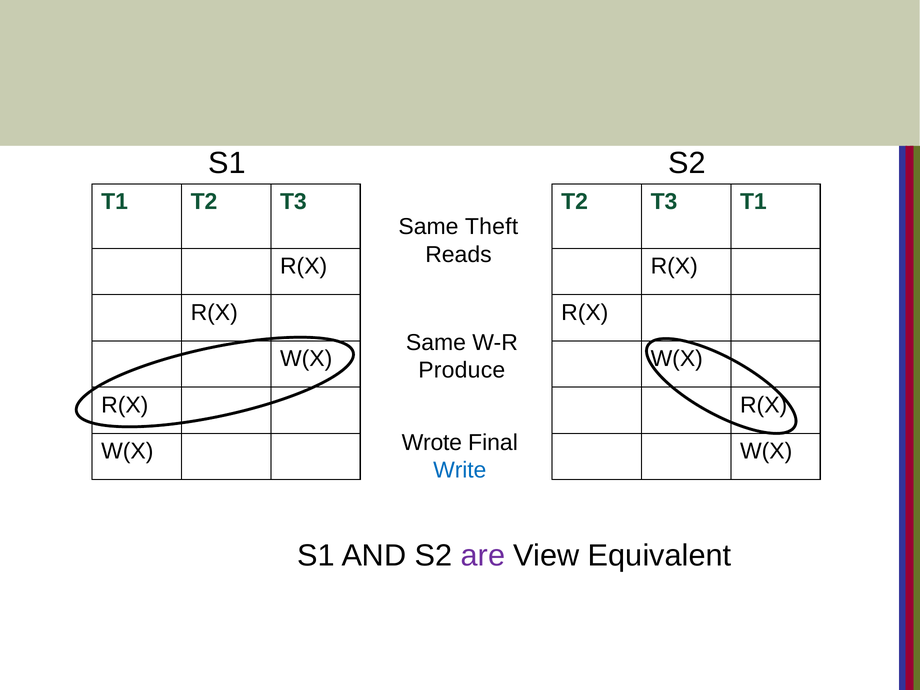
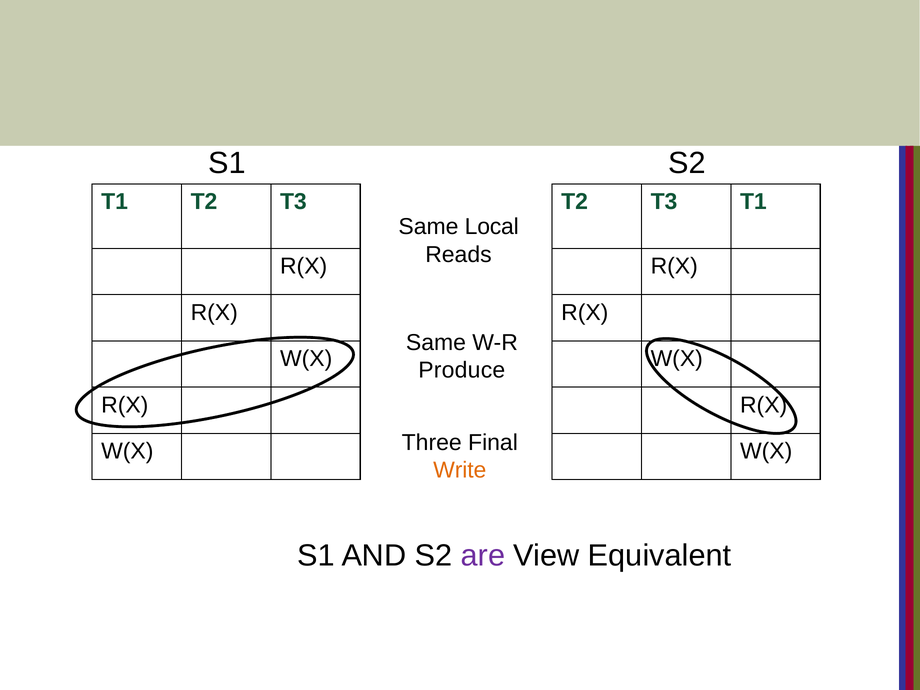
Theft: Theft -> Local (492, 227)
Wrote: Wrote -> Three (432, 443)
Write colour: blue -> orange (460, 470)
